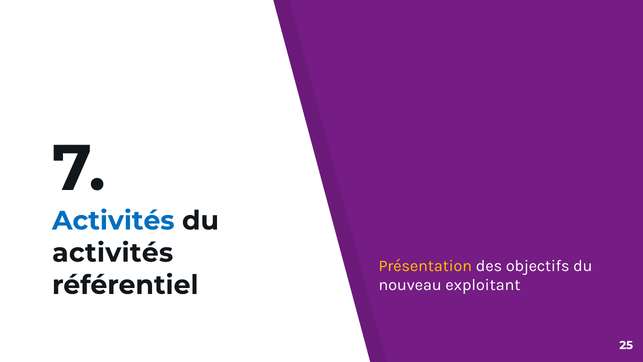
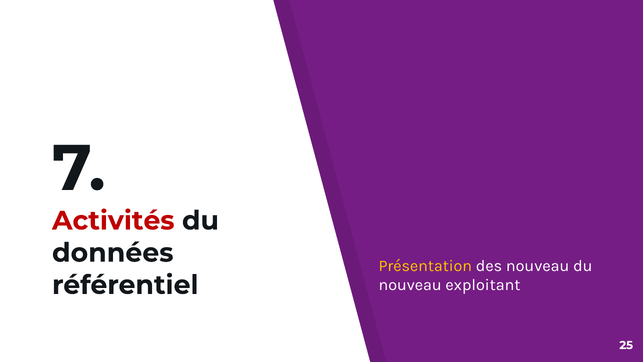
Activités colour: blue -> red (113, 221)
activités: activités -> données (113, 253)
des objectifs: objectifs -> nouveau (538, 266)
